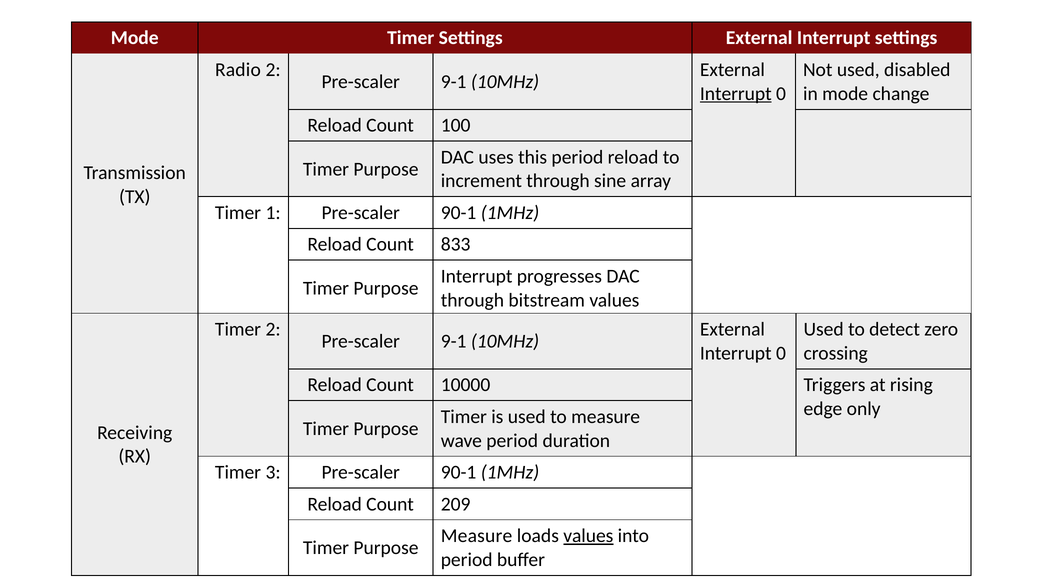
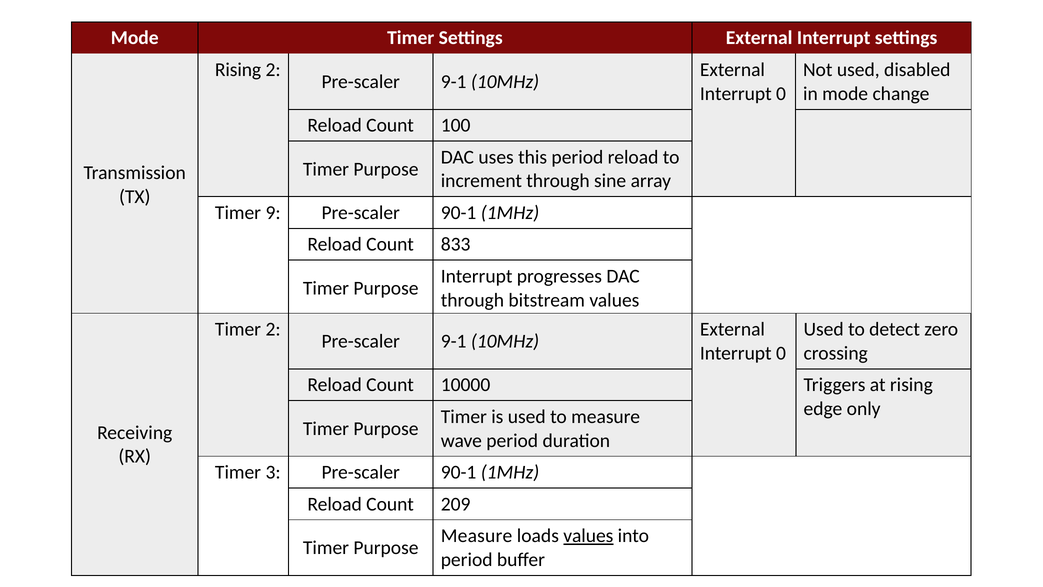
Radio: Radio -> Rising (238, 70)
Interrupt underline: present -> none (736, 94)
1: 1 -> 9 (273, 213)
